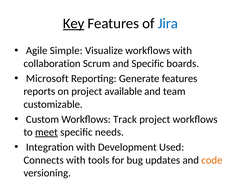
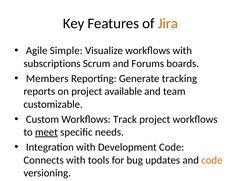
Key underline: present -> none (74, 23)
Jira colour: blue -> orange (168, 23)
collaboration: collaboration -> subscriptions (52, 63)
and Specific: Specific -> Forums (148, 63)
Microsoft: Microsoft -> Members (47, 78)
Generate features: features -> tracking (179, 78)
Development Used: Used -> Code (172, 147)
